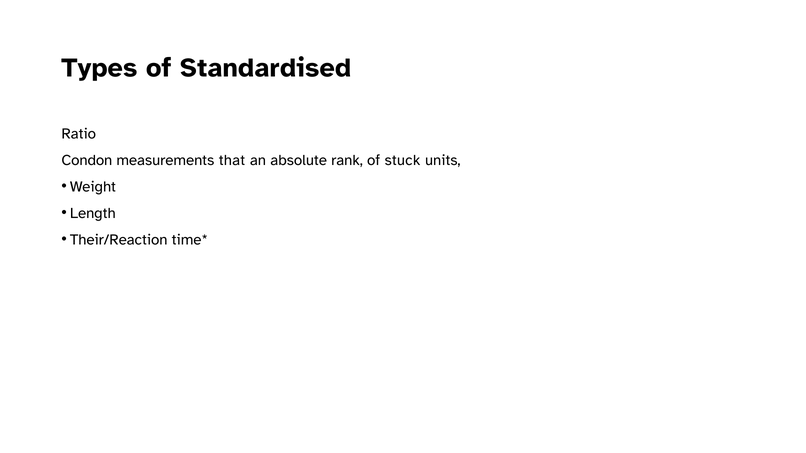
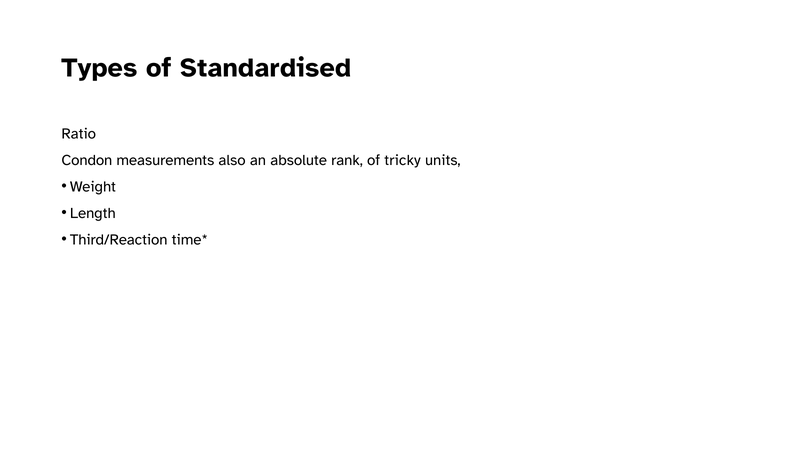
that: that -> also (232, 160)
stuck: stuck -> tricky (403, 160)
Their/Reaction: Their/Reaction -> Third/Reaction (119, 240)
